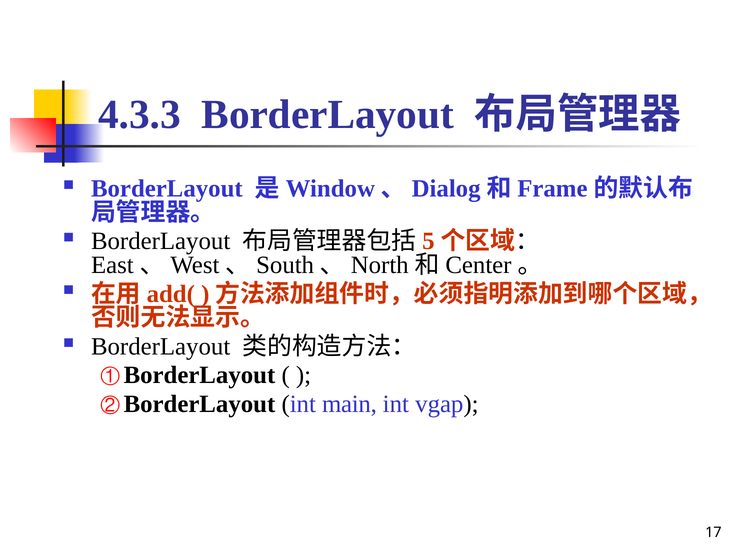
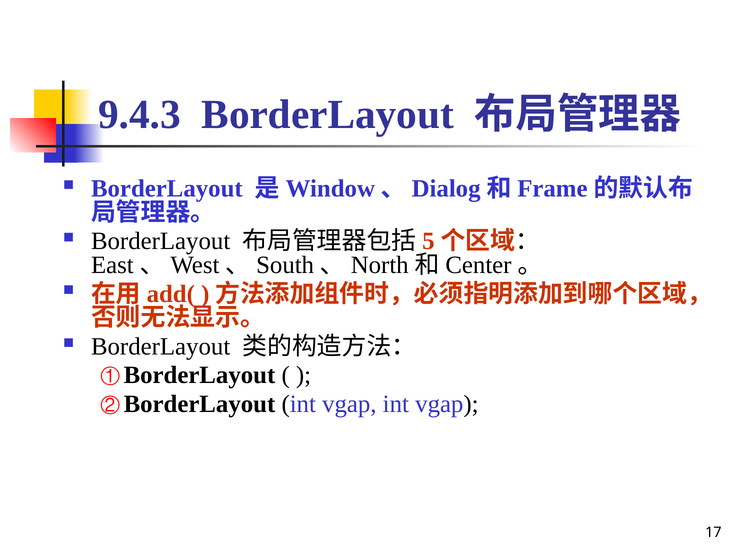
4.3.3: 4.3.3 -> 9.4.3 (140, 115)
BorderLayout int main: main -> vgap (349, 404)
